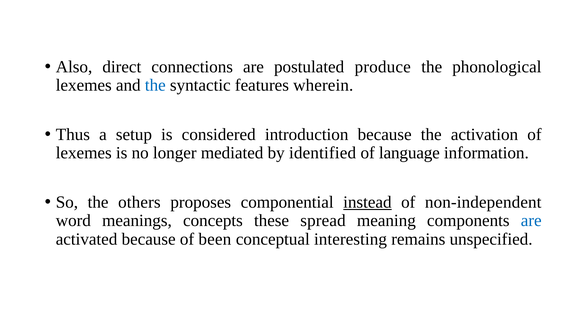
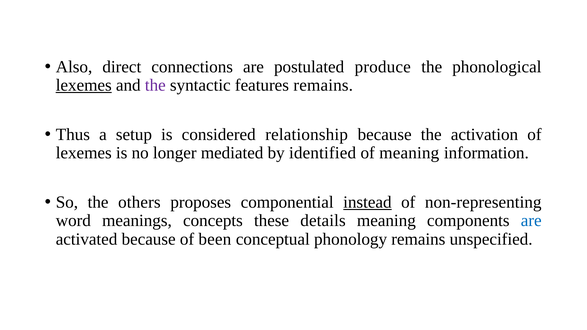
lexemes underline: none -> present (84, 85)
the colour: blue -> purple (155, 85)
features wherein: wherein -> remains (323, 85)
introduction: introduction -> relationship (307, 134)
of language: language -> meaning (409, 153)
non-independent: non-independent -> non-representing (483, 202)
spread: spread -> details (323, 221)
interesting: interesting -> phonology (351, 239)
